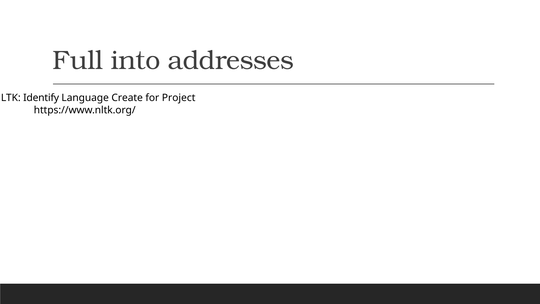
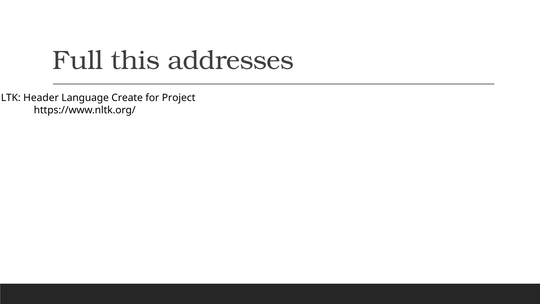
into: into -> this (135, 60)
Identify: Identify -> Header (41, 98)
